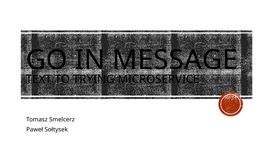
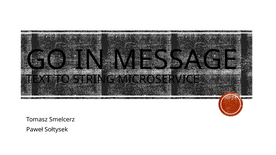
TRYING: TRYING -> STRING (94, 80)
